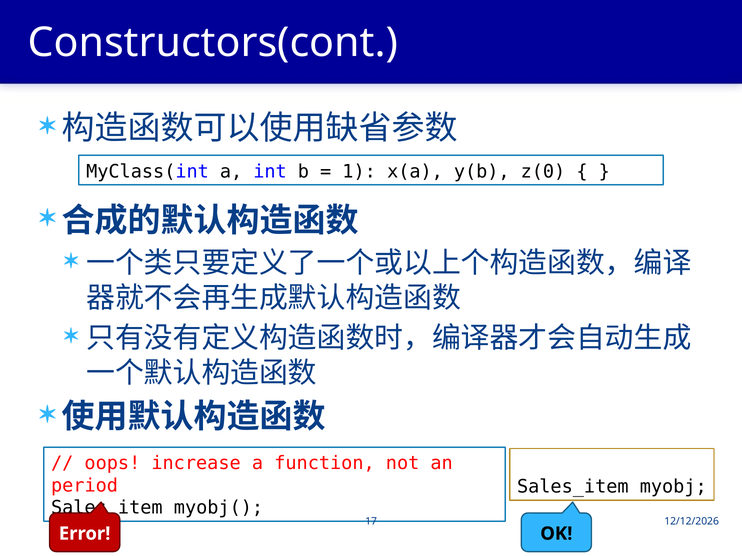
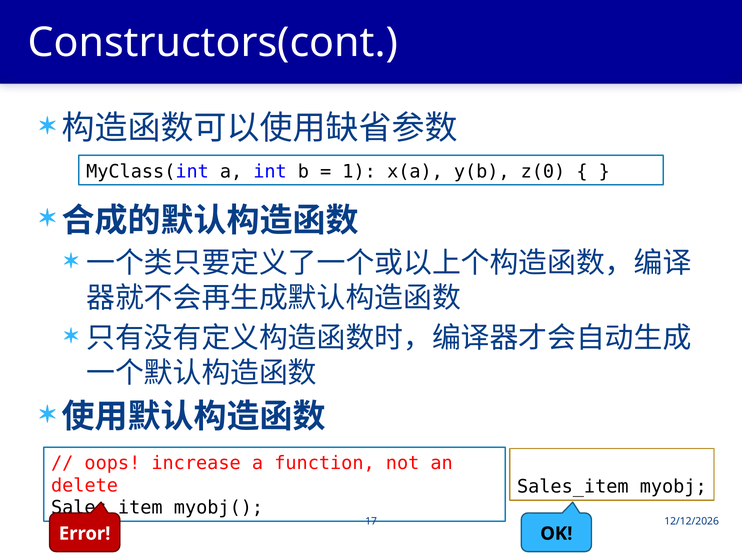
period: period -> delete (85, 486)
